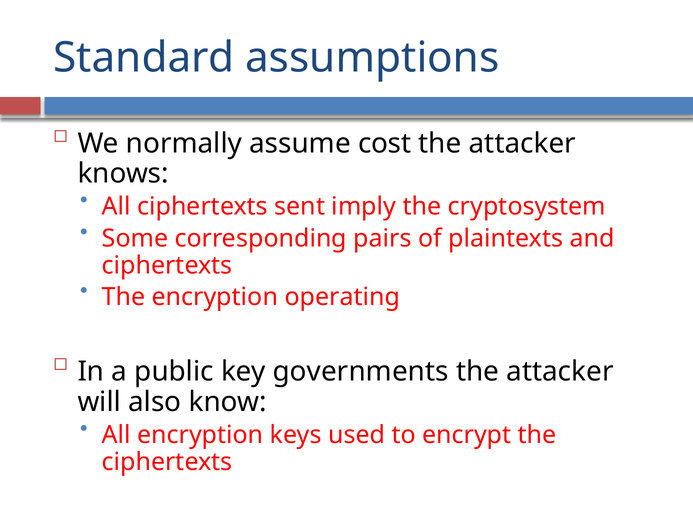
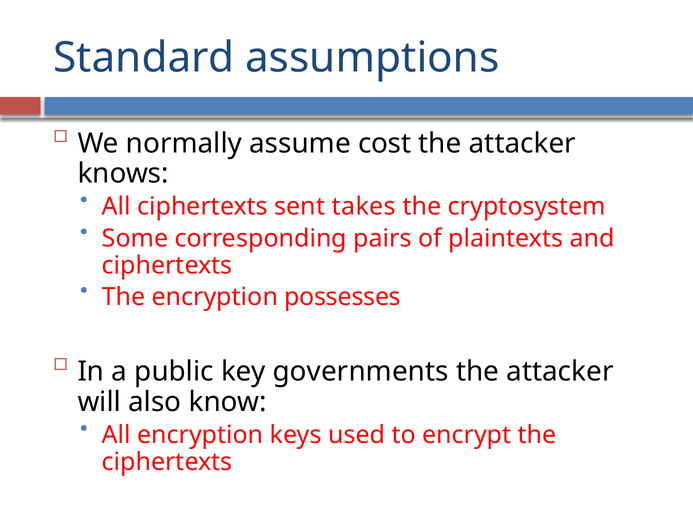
imply: imply -> takes (364, 206)
operating: operating -> possesses (343, 297)
